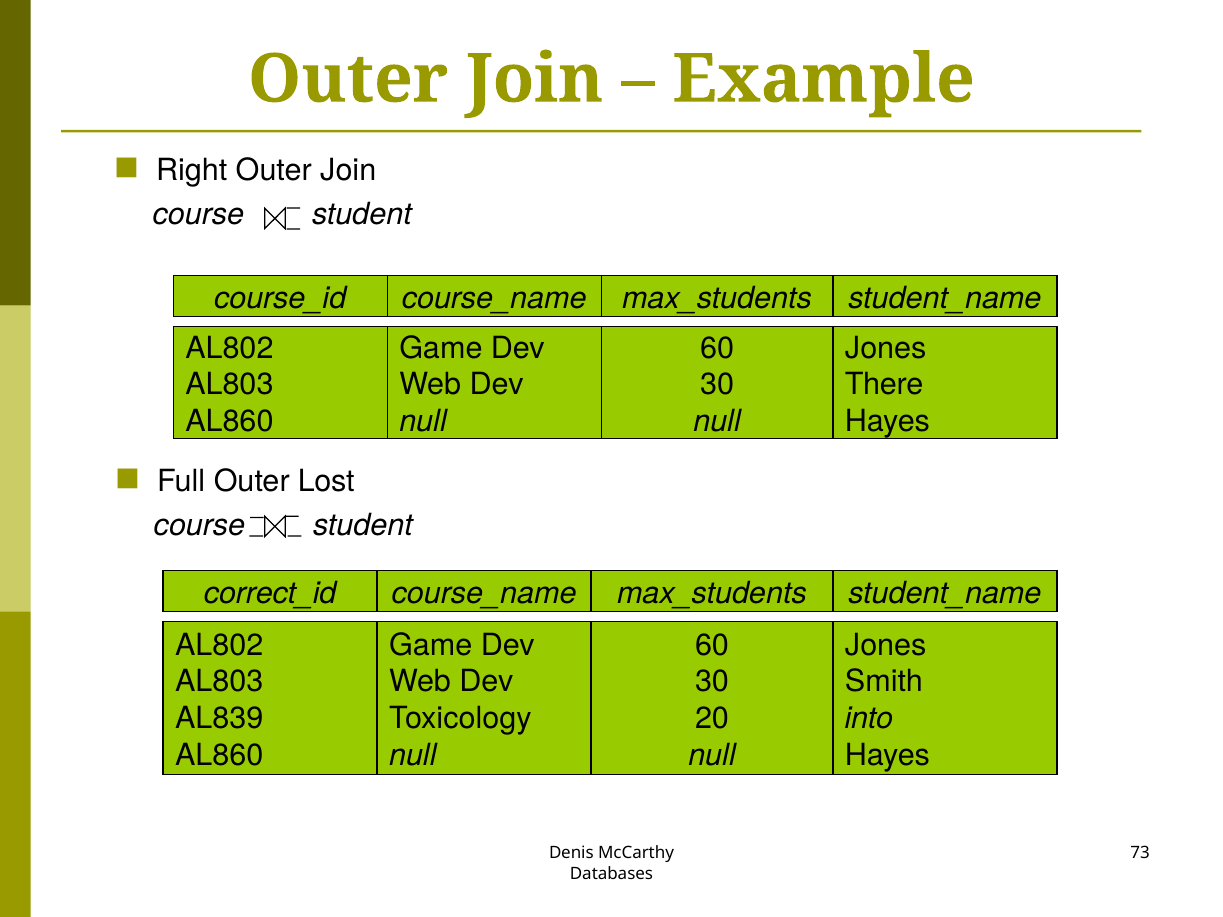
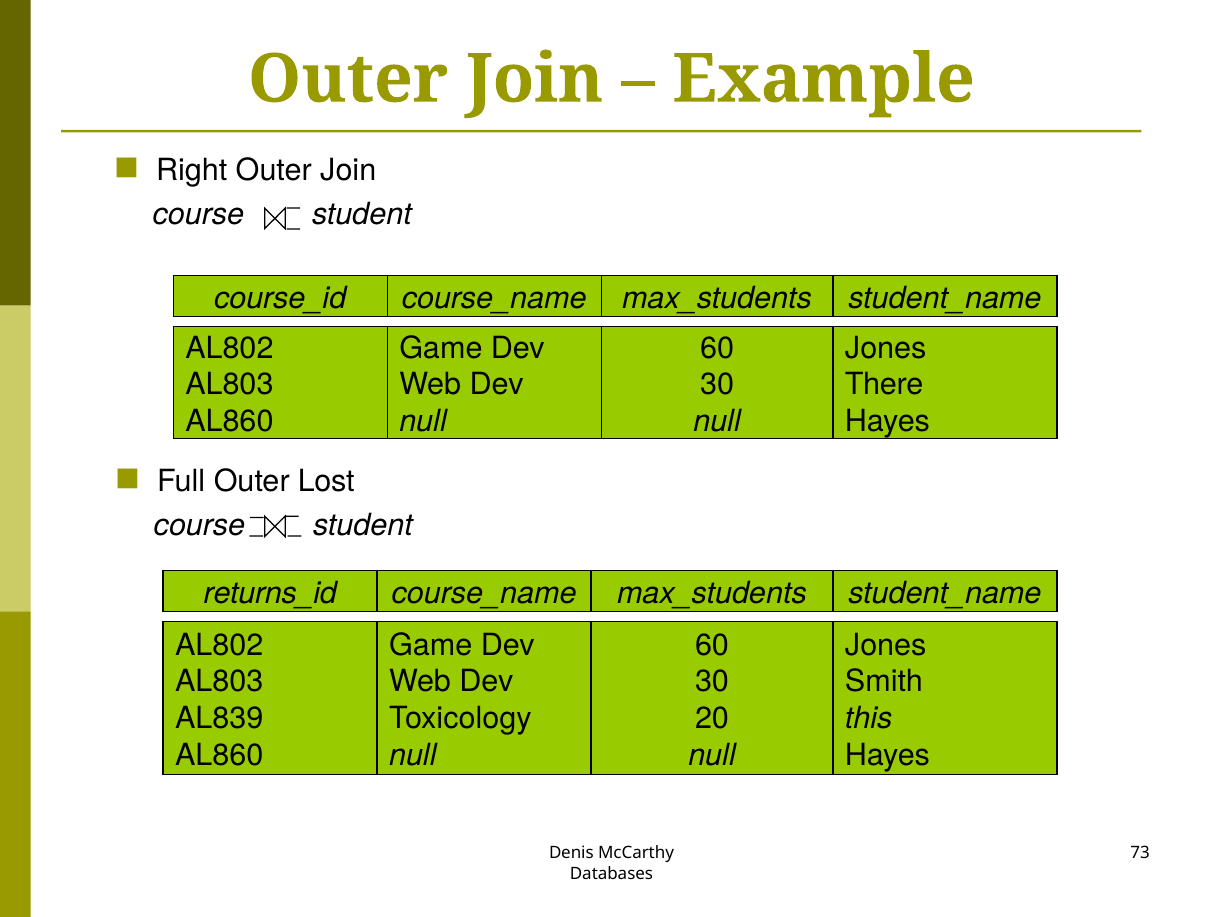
correct_id: correct_id -> returns_id (270, 593)
into: into -> this (869, 719)
